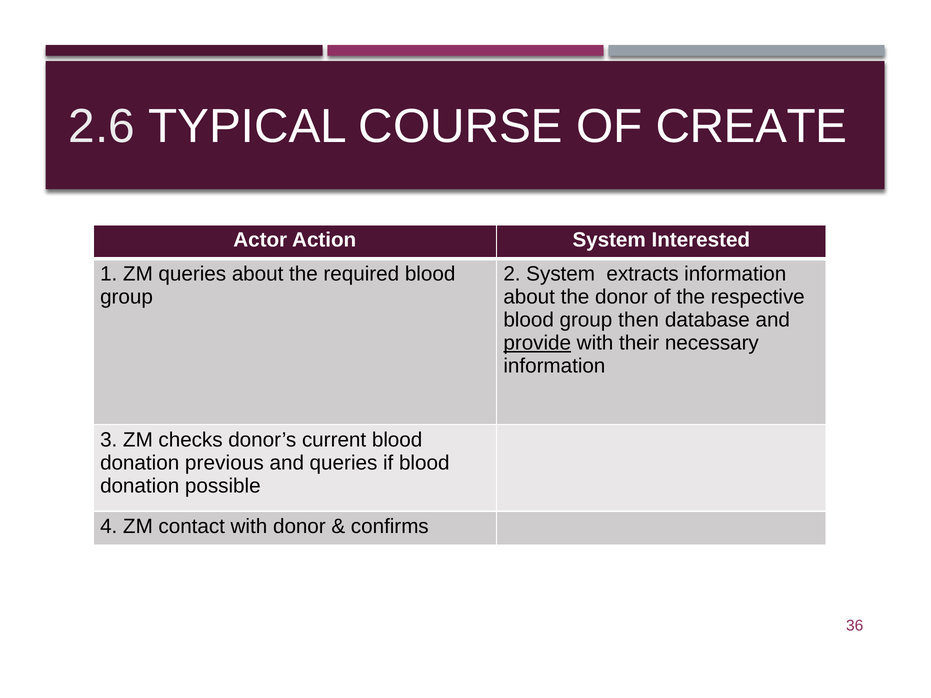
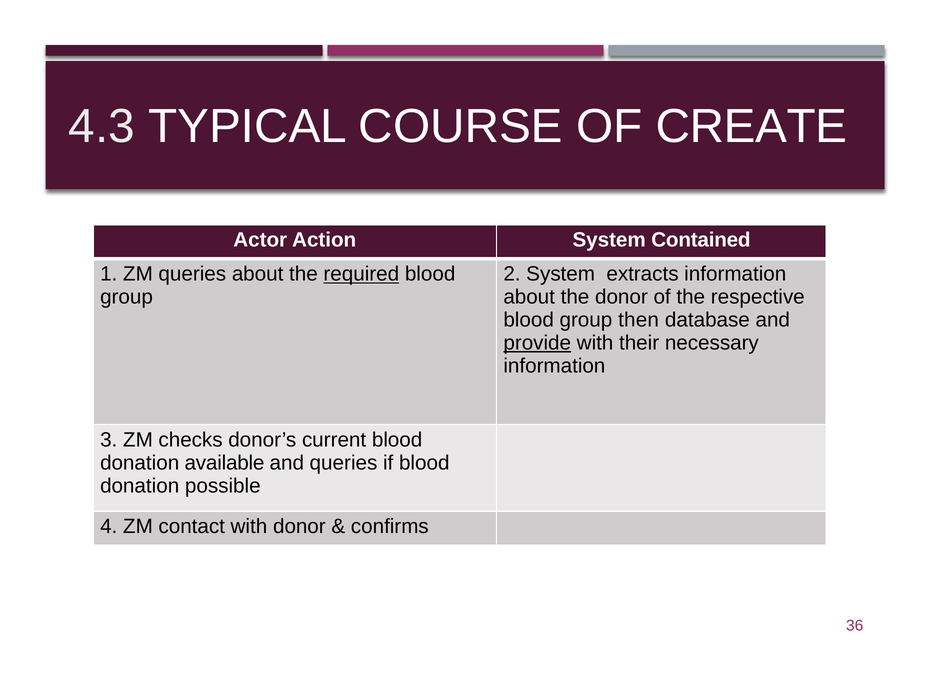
2.6: 2.6 -> 4.3 (102, 126)
Interested: Interested -> Contained (701, 240)
required underline: none -> present (361, 274)
previous: previous -> available (225, 463)
